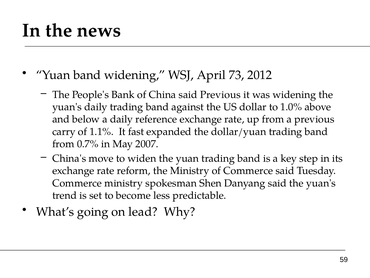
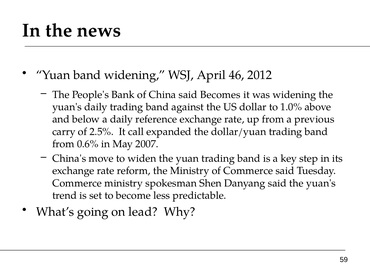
73: 73 -> 46 (237, 75)
said Previous: Previous -> Becomes (220, 94)
1.1%: 1.1% -> 2.5% (102, 131)
fast: fast -> call (136, 131)
0.7%: 0.7% -> 0.6% (88, 144)
